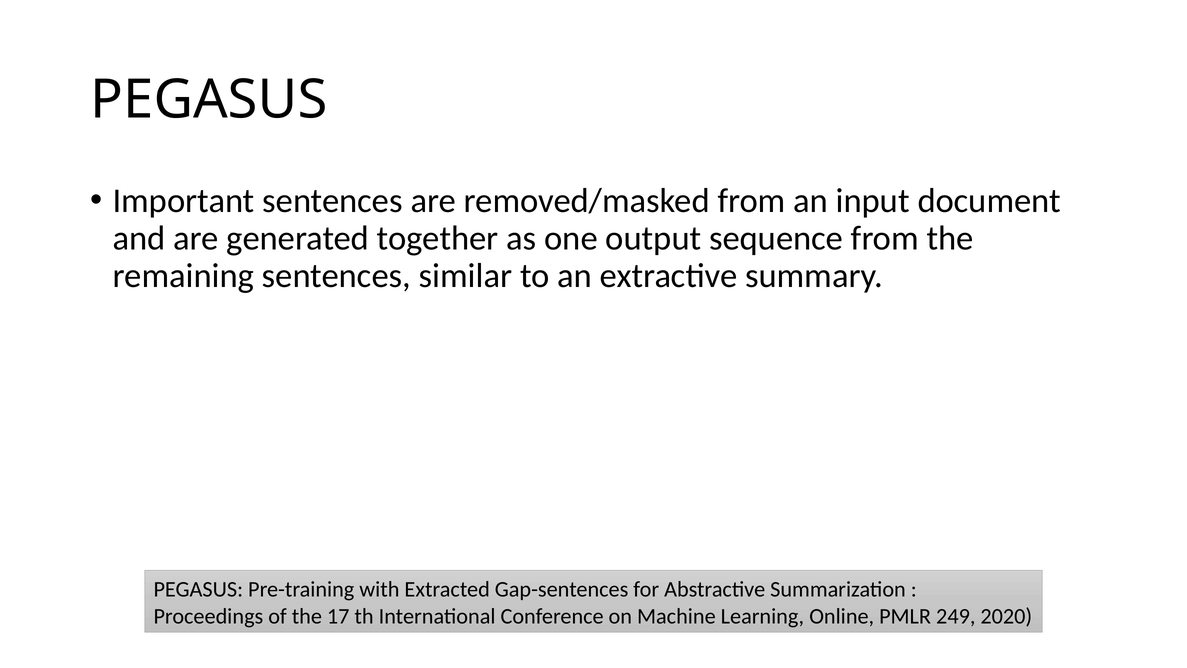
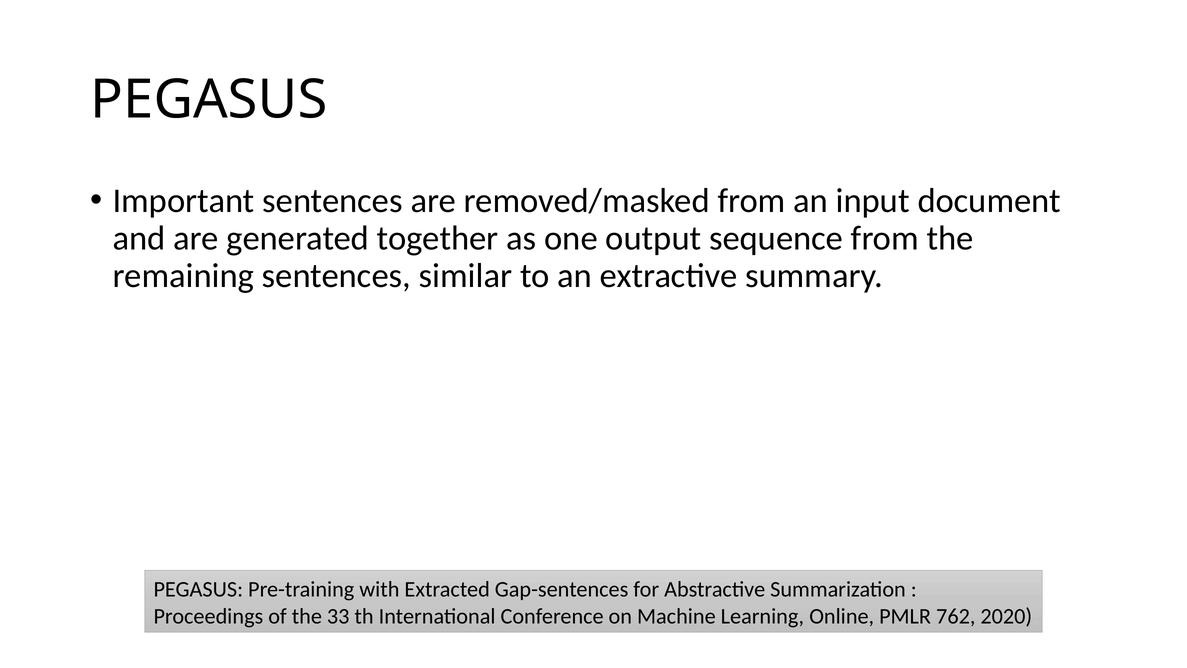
17: 17 -> 33 (338, 616)
249: 249 -> 762 (956, 616)
